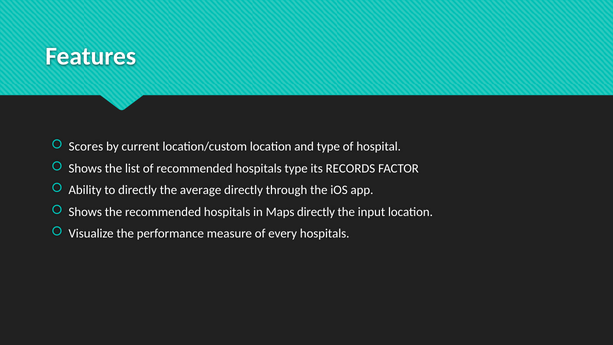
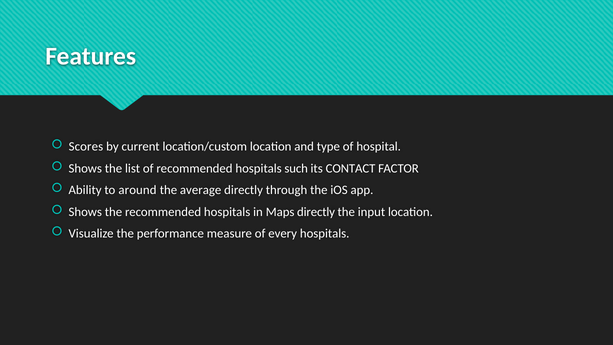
hospitals type: type -> such (296, 168)
RECORDS: RECORDS -> CONTACT (351, 168)
to directly: directly -> around (137, 190)
